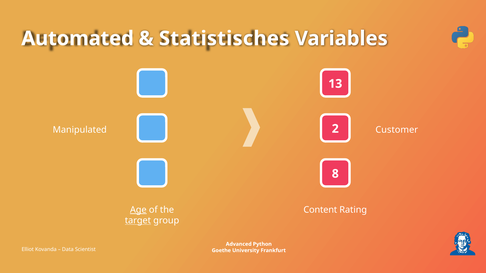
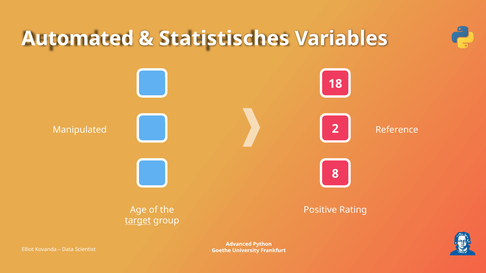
13: 13 -> 18 (335, 84)
Customer: Customer -> Reference (397, 130)
Age underline: present -> none (138, 210)
Content: Content -> Positive (320, 210)
